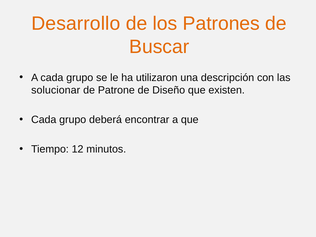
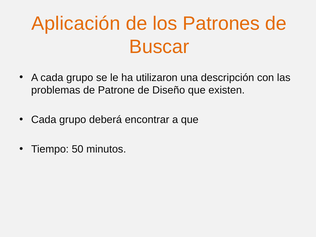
Desarrollo: Desarrollo -> Aplicación (76, 23)
solucionar: solucionar -> problemas (56, 90)
12: 12 -> 50 (78, 149)
